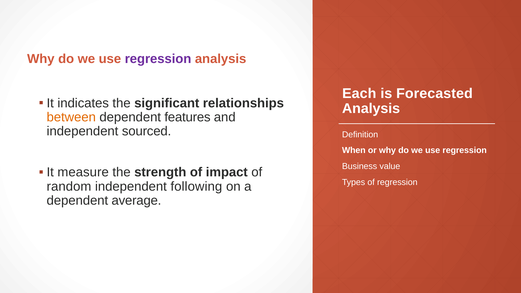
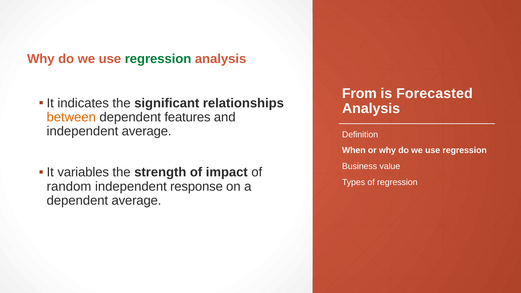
regression colour: purple -> green (158, 59)
Each: Each -> From (359, 93)
independent sourced: sourced -> average (147, 131)
measure: measure -> variables (83, 172)
following: following -> response (197, 186)
